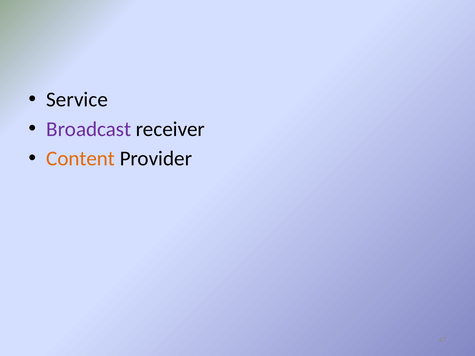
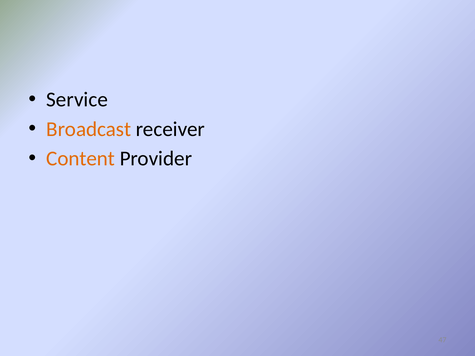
Broadcast colour: purple -> orange (89, 129)
